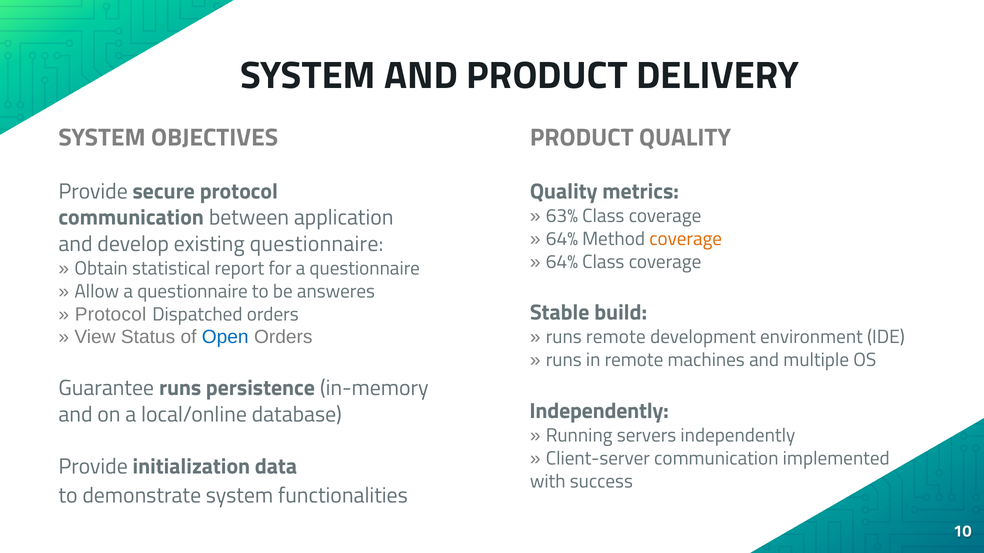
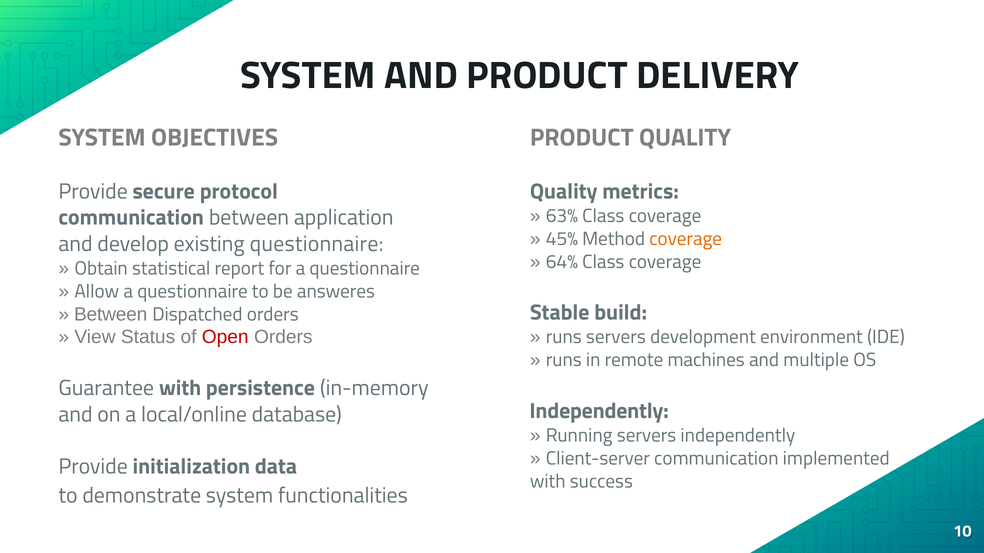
64%: 64% -> 45% (562, 239)
Protocol: Protocol -> Between (111, 314)
Open colour: blue -> red (225, 337)
runs remote: remote -> servers (616, 337)
Guarantee runs: runs -> with (180, 388)
